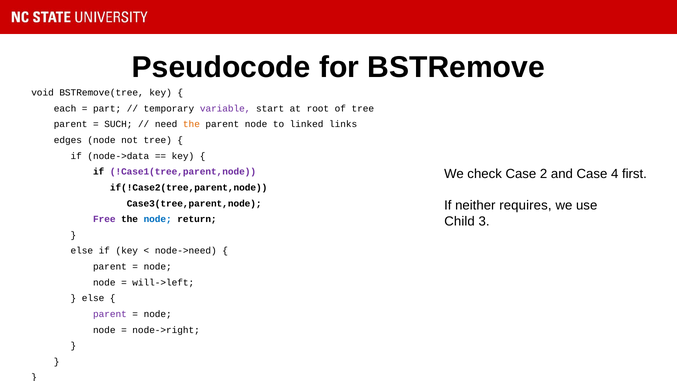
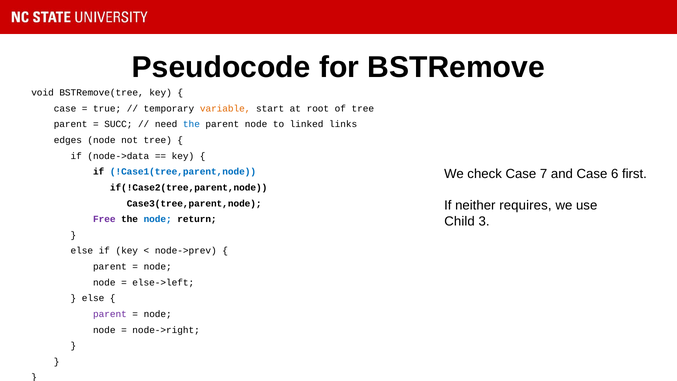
each: each -> case (65, 109)
part: part -> true (107, 109)
variable colour: purple -> orange (225, 109)
SUCH: SUCH -> SUCC (118, 124)
the colour: orange -> blue (191, 124)
2: 2 -> 7 (544, 174)
4: 4 -> 6 (615, 174)
!Case1(tree,parent,node colour: purple -> blue (183, 172)
node->need: node->need -> node->prev (186, 251)
will->left: will->left -> else->left (163, 282)
